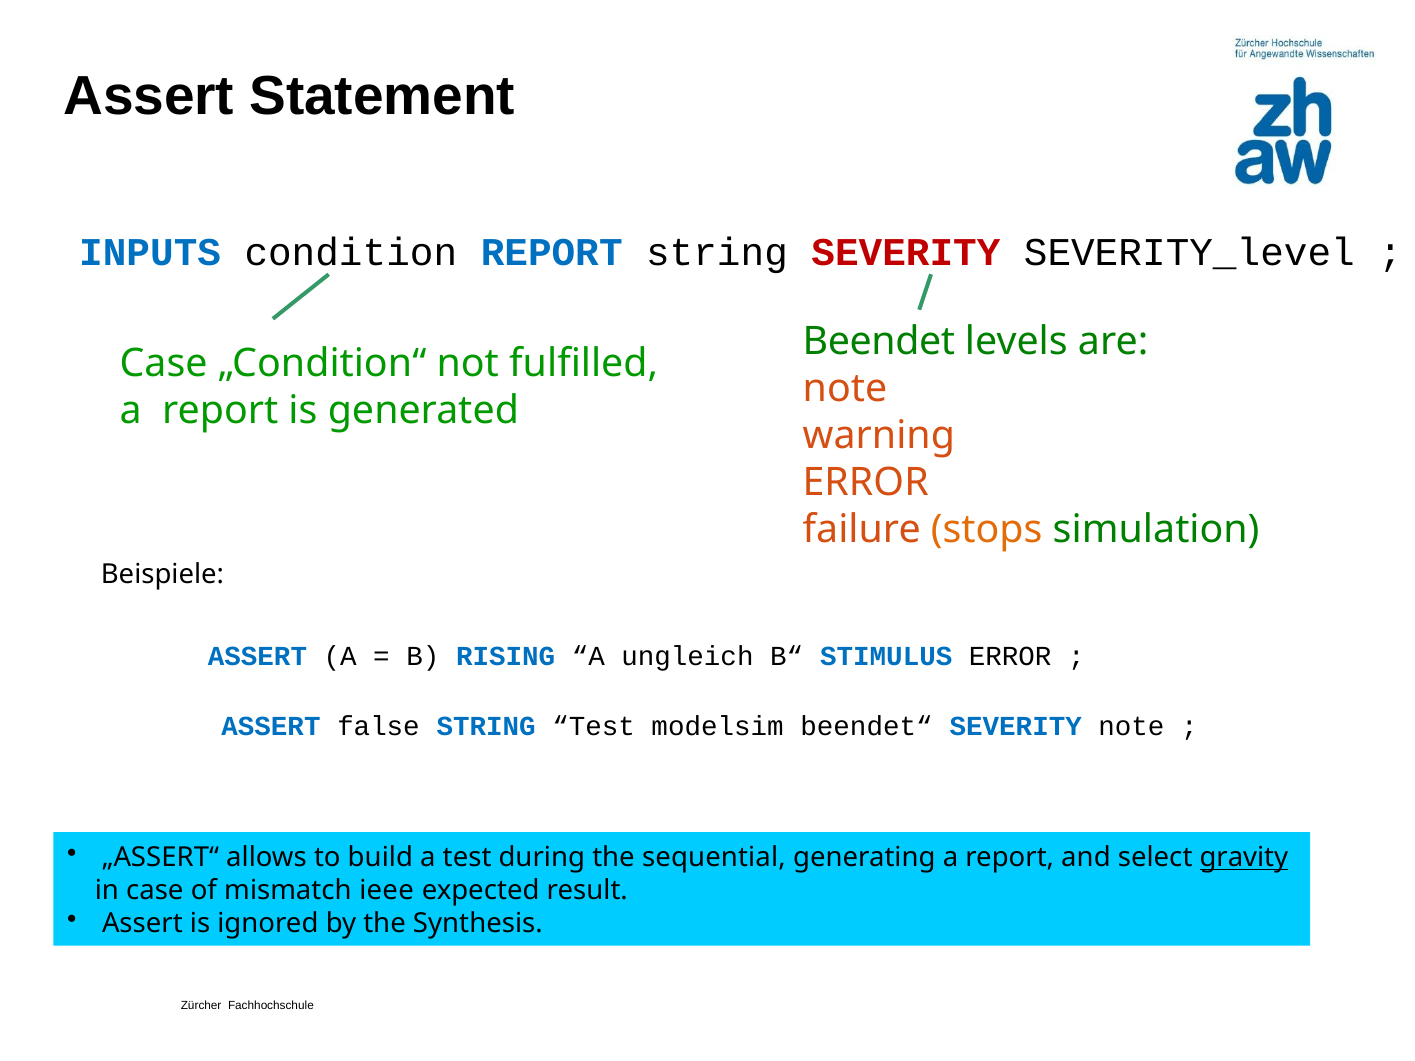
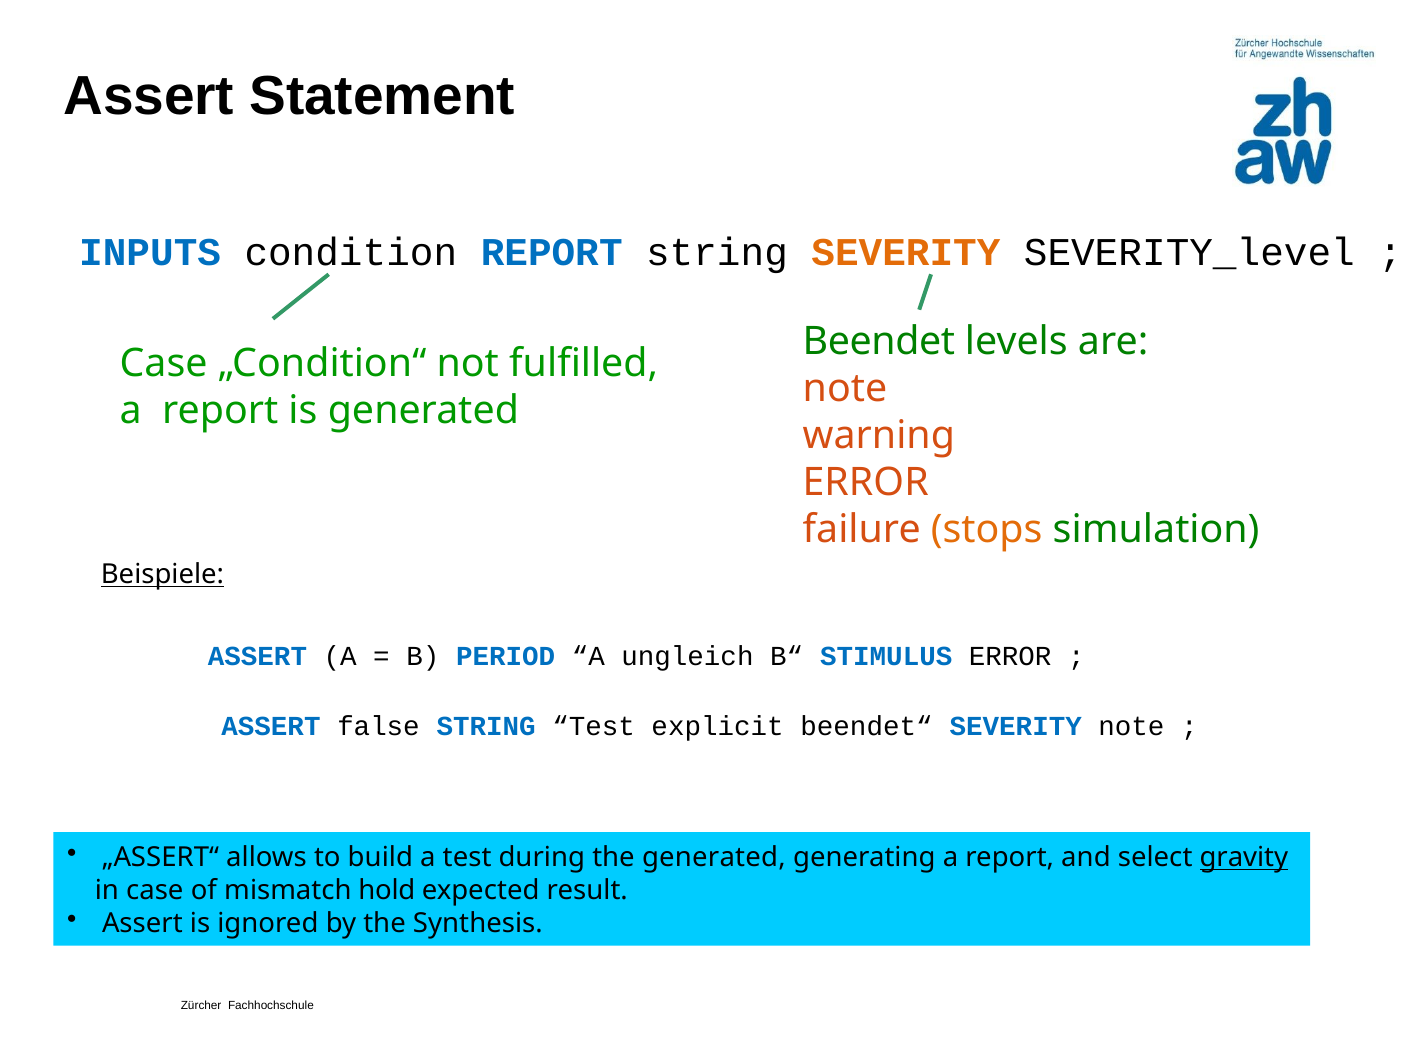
SEVERITY colour: red -> orange (906, 252)
Beispiele underline: none -> present (162, 575)
RISING: RISING -> PERIOD (506, 657)
modelsim: modelsim -> explicit (718, 727)
the sequential: sequential -> generated (714, 858)
ieee: ieee -> hold (387, 891)
